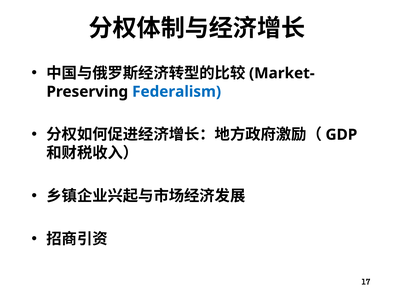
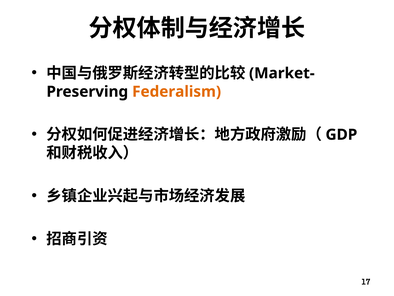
Federalism colour: blue -> orange (177, 92)
